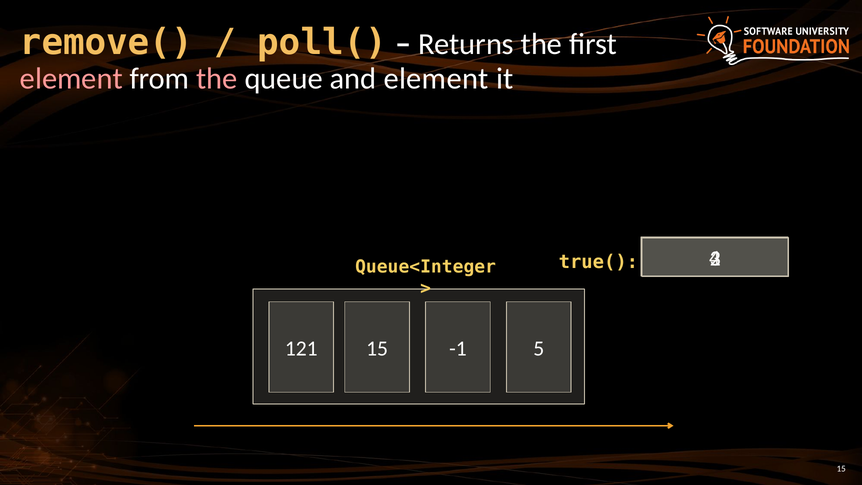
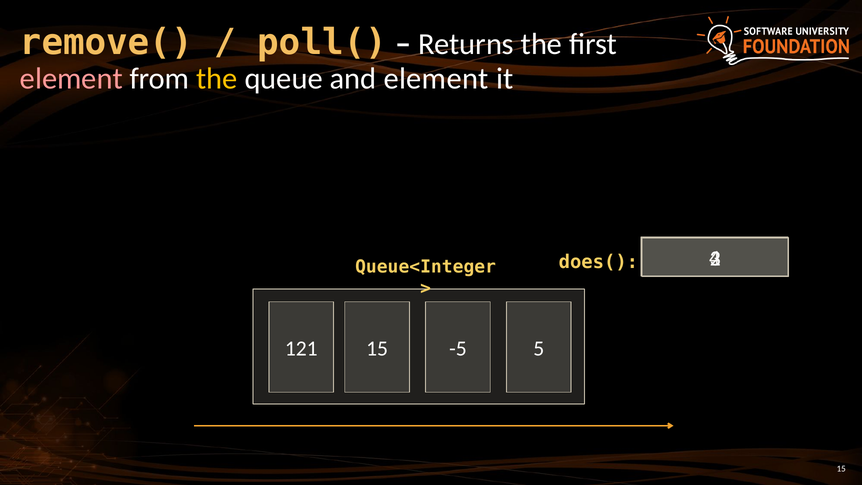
the colour: pink -> yellow (217, 78)
true(: true( -> does( (598, 262)
-1: -1 -> -5 (458, 349)
